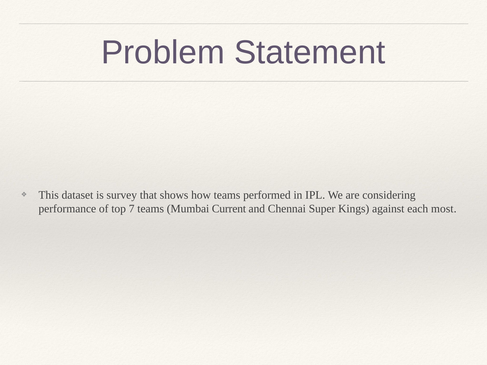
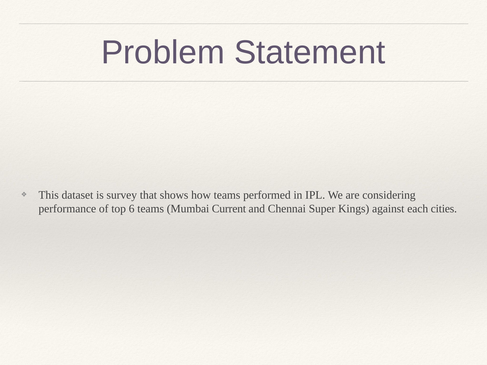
7: 7 -> 6 (132, 209)
most: most -> cities (444, 209)
